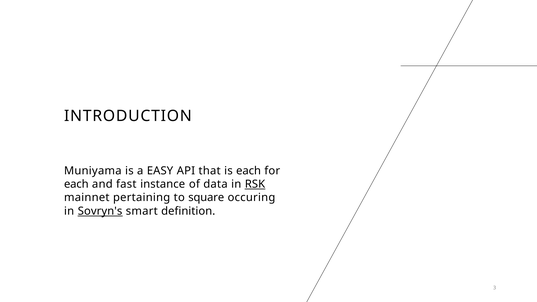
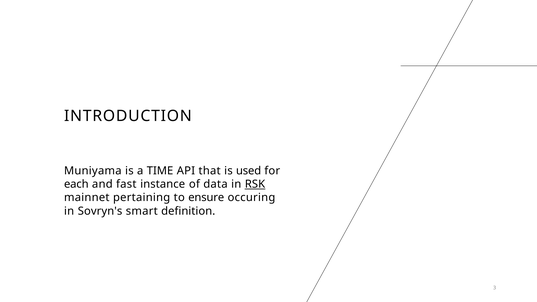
EASY: EASY -> TIME (160, 171)
is each: each -> used (249, 171)
square: square -> ensure (206, 198)
Sovryn's underline: present -> none (100, 211)
